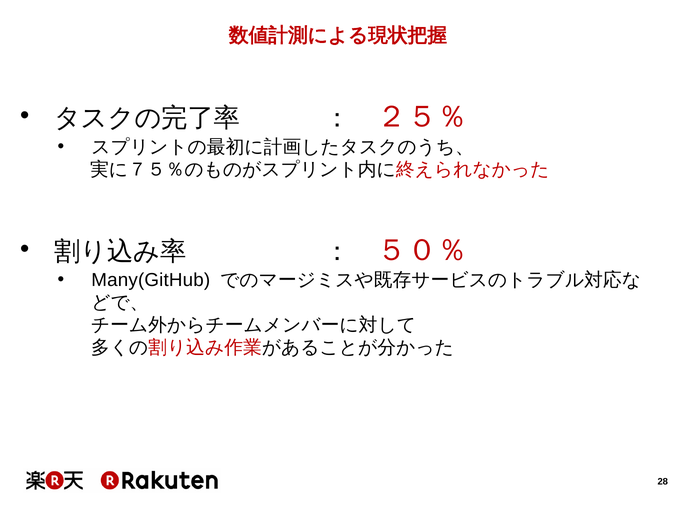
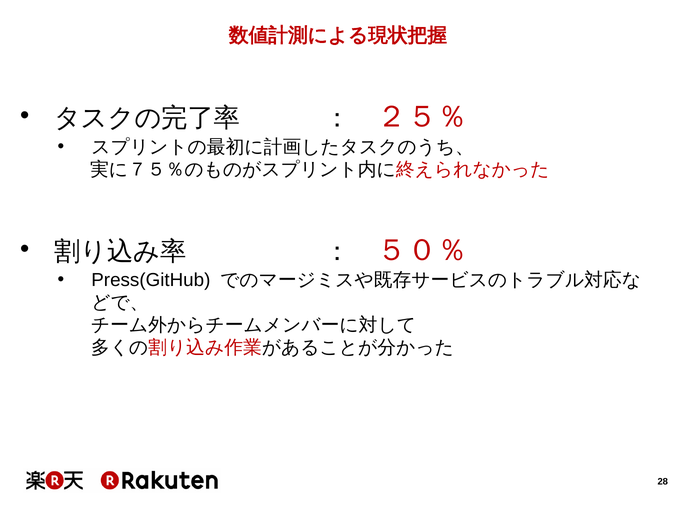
Many(GitHub: Many(GitHub -> Press(GitHub (151, 280)
